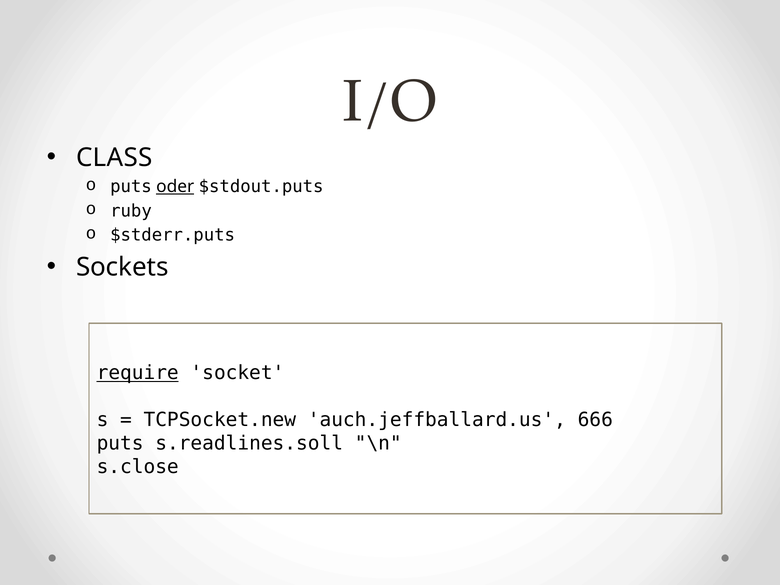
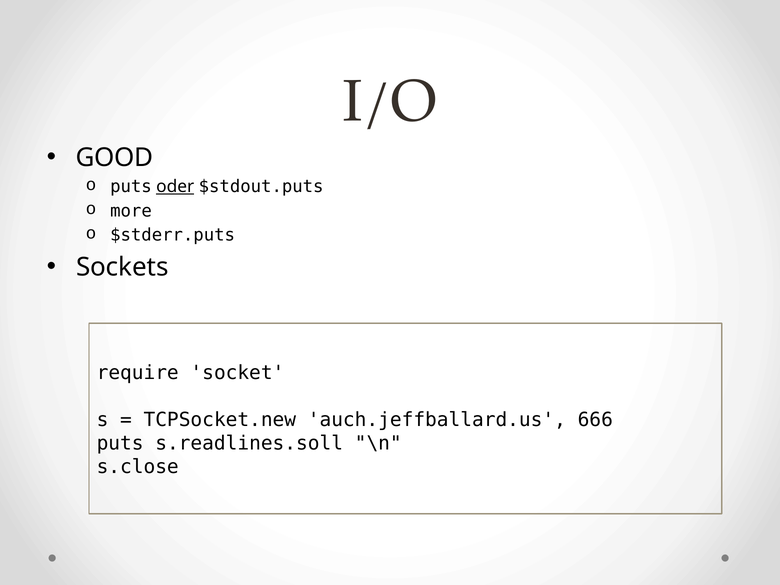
CLASS: CLASS -> GOOD (115, 158)
ruby: ruby -> more (131, 211)
require underline: present -> none (138, 373)
